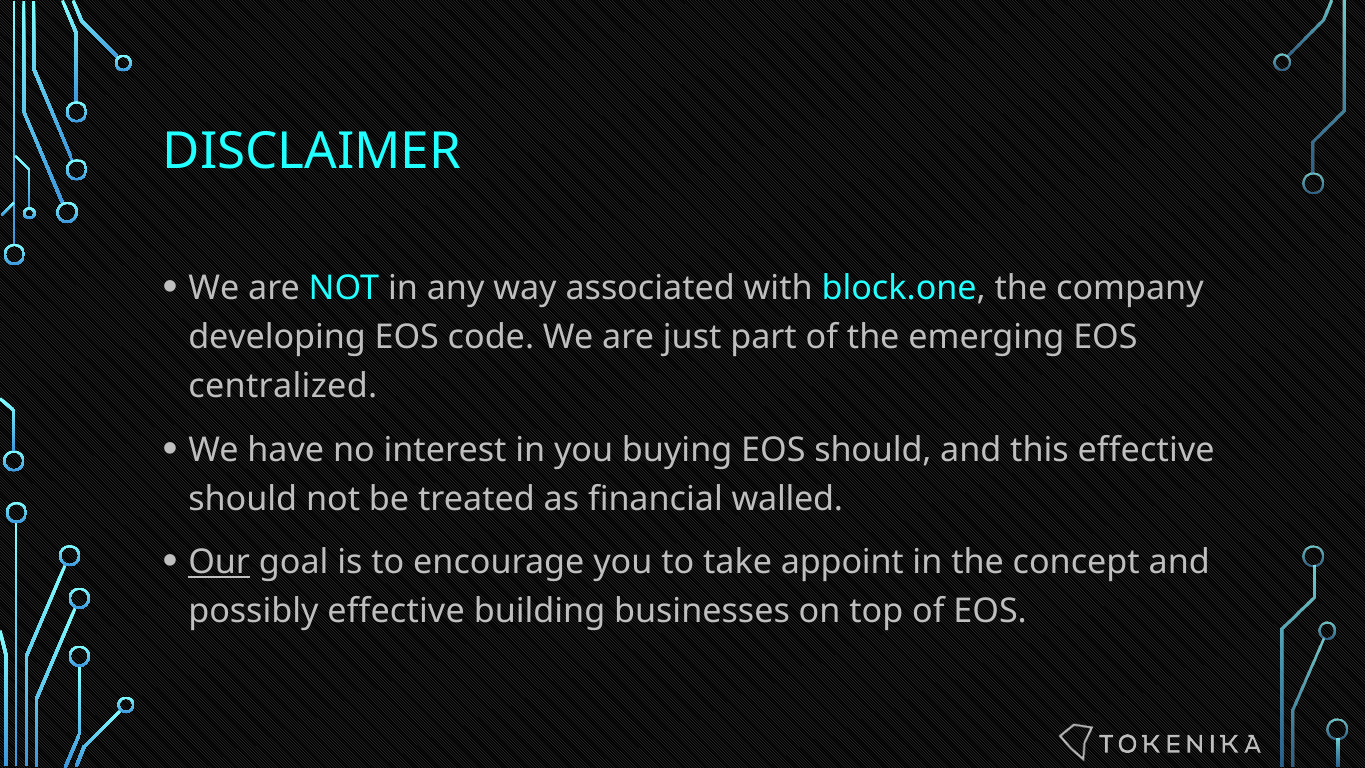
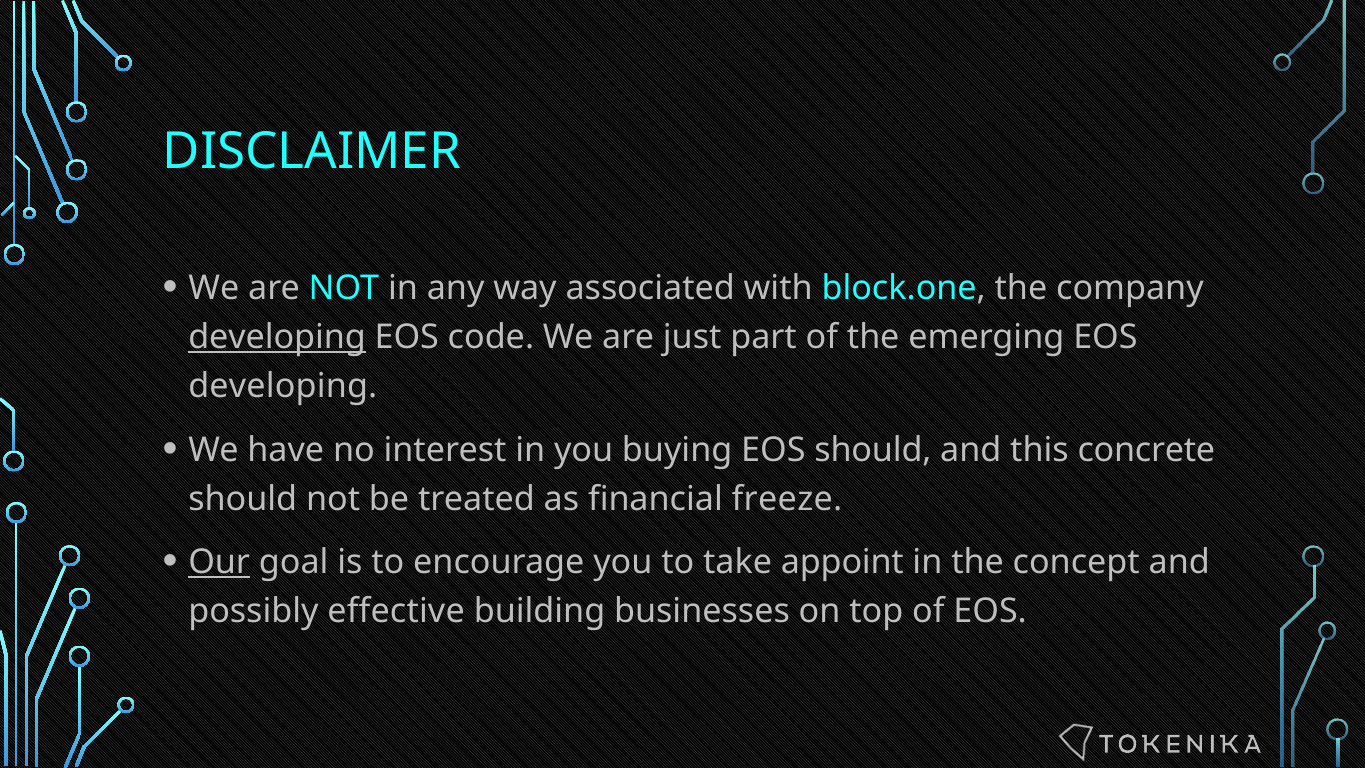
developing underline: none -> present (277, 337)
centralized: centralized -> developing (283, 386)
this effective: effective -> concrete (1146, 450)
walled: walled -> freeze (787, 499)
